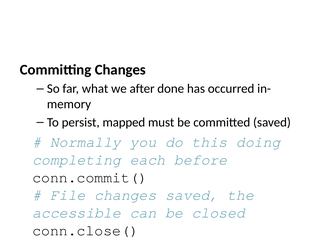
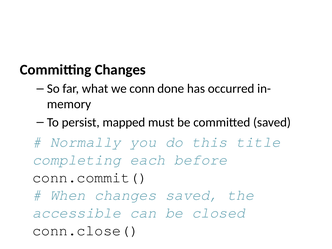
after: after -> conn (142, 89)
doing: doing -> title (258, 142)
File: File -> When (68, 195)
